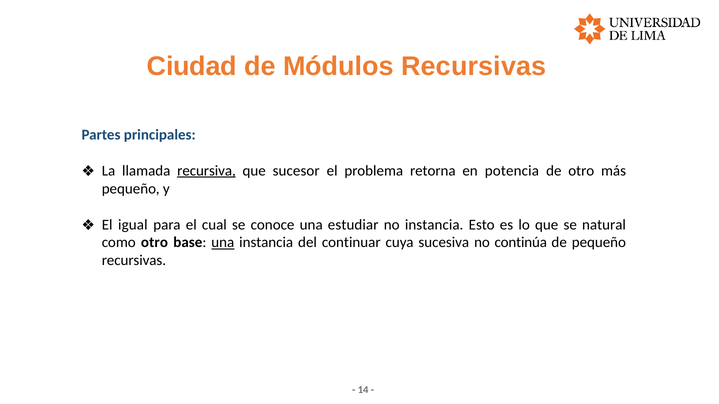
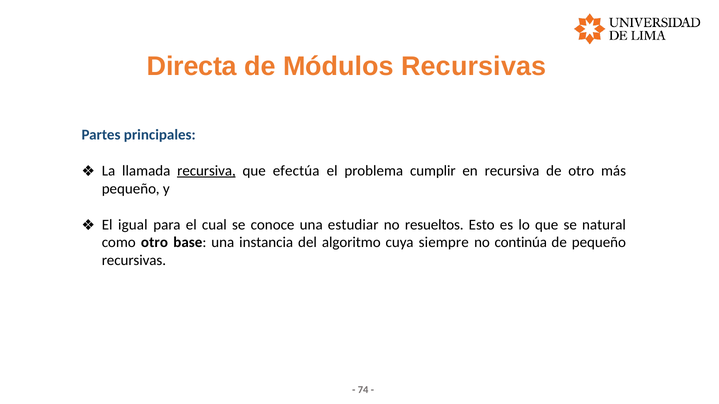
Ciudad: Ciudad -> Directa (192, 66)
sucesor: sucesor -> efectúa (296, 171)
retorna: retorna -> cumplir (433, 171)
en potencia: potencia -> recursiva (512, 171)
no instancia: instancia -> resueltos (434, 225)
una underline: present -> none (223, 243)
continuar: continuar -> algoritmo (351, 243)
sucesiva: sucesiva -> siempre (444, 243)
14: 14 -> 74 (363, 390)
